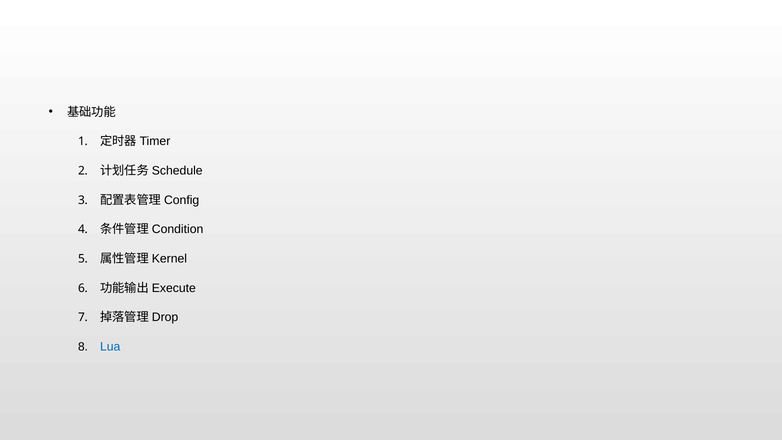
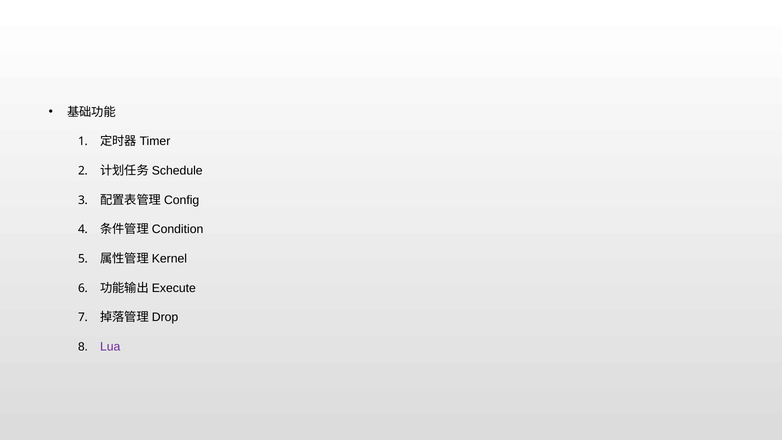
Lua colour: blue -> purple (110, 347)
